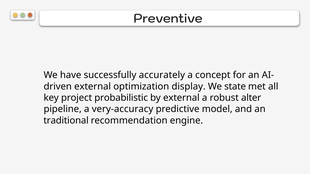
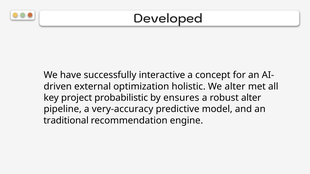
Preventive: Preventive -> Developed (168, 19)
accurately: accurately -> interactive (162, 75)
display: display -> holistic (189, 87)
We state: state -> alter (235, 87)
by external: external -> ensures (181, 98)
